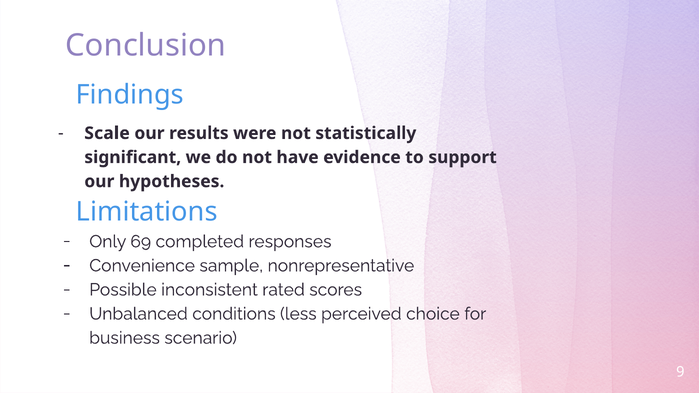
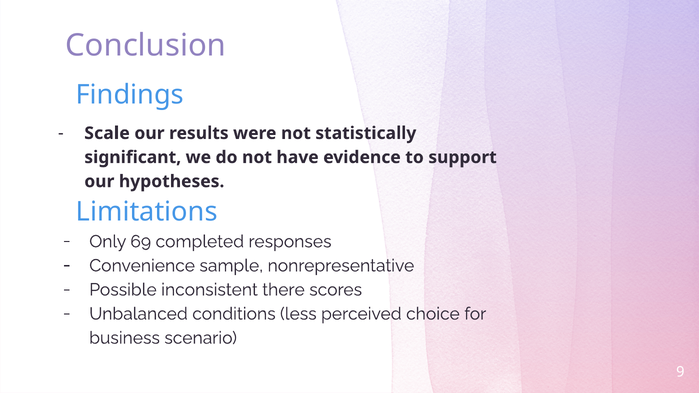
rated: rated -> there (284, 290)
